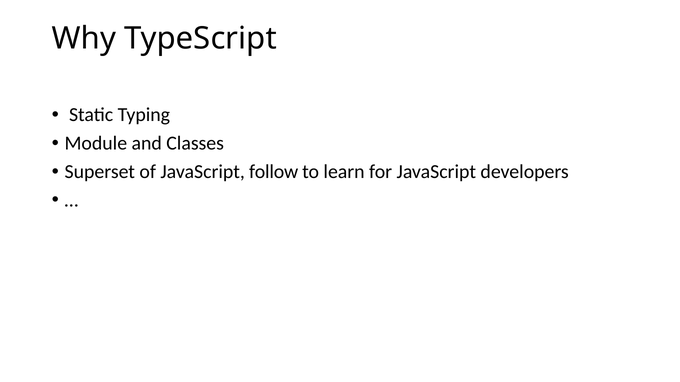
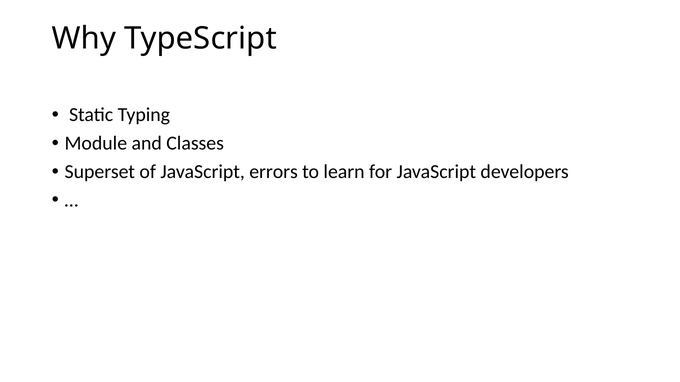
follow: follow -> errors (274, 172)
